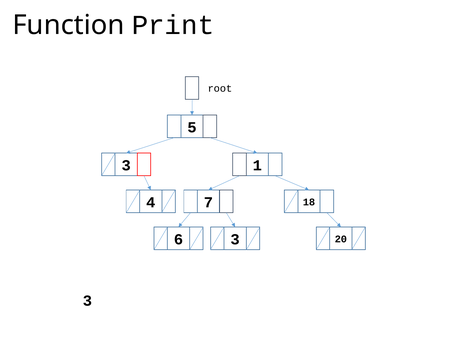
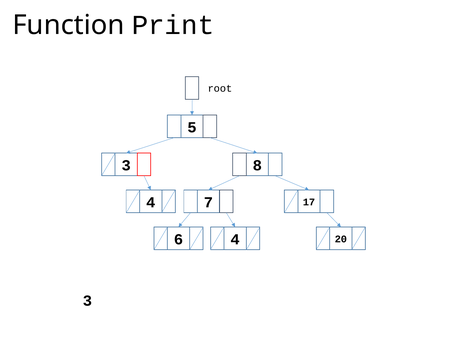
1: 1 -> 8 (257, 166)
18: 18 -> 17 (309, 203)
6 3: 3 -> 4 (235, 240)
